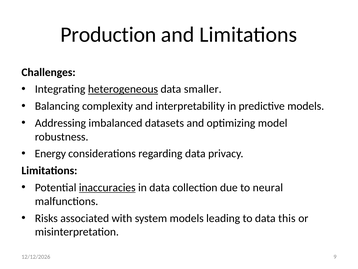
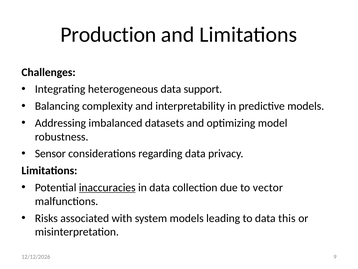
heterogeneous underline: present -> none (123, 89)
smaller: smaller -> support (203, 89)
Energy: Energy -> Sensor (50, 153)
neural: neural -> vector (268, 187)
